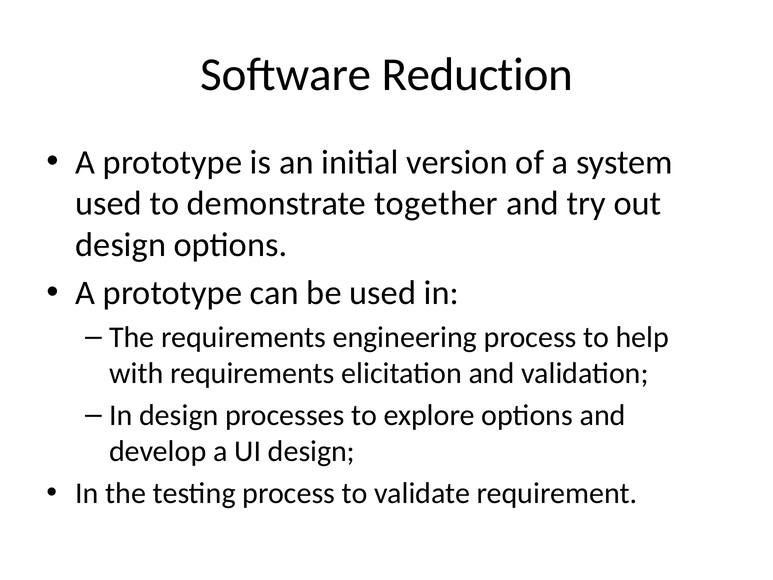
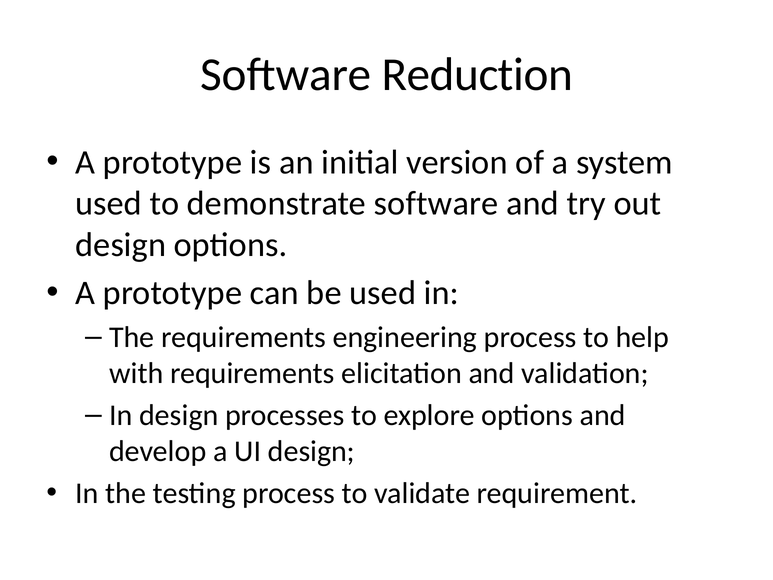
demonstrate together: together -> software (436, 203)
